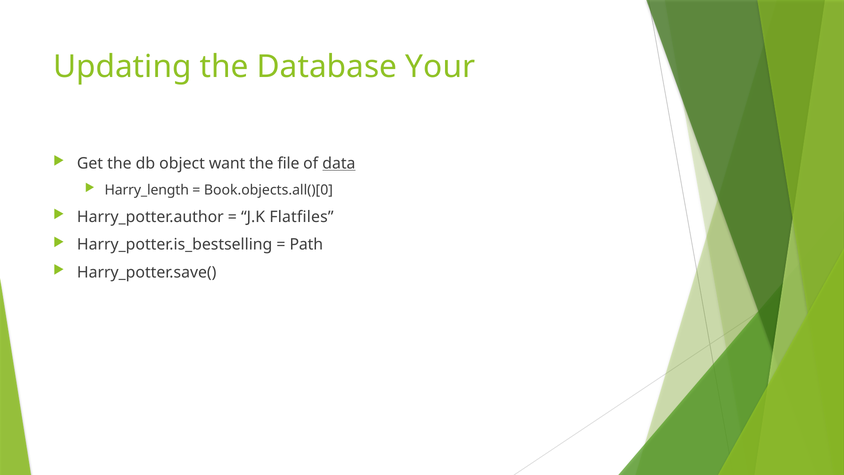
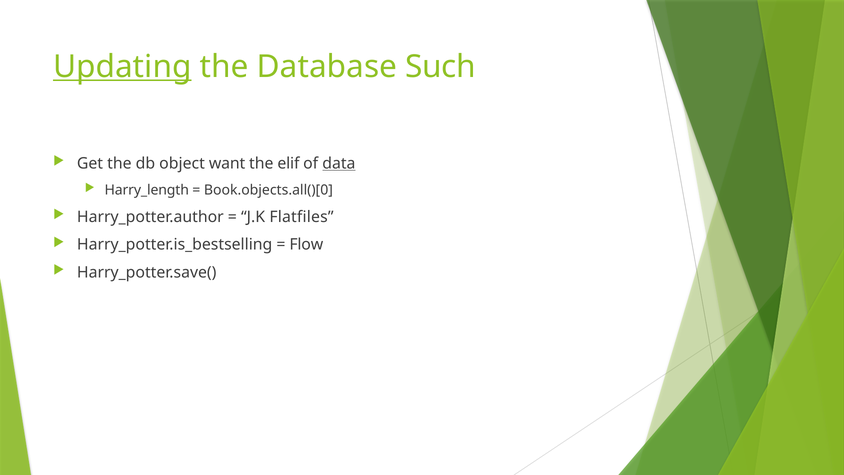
Updating underline: none -> present (122, 67)
Your: Your -> Such (441, 67)
file: file -> elif (288, 163)
Path: Path -> Flow (306, 245)
